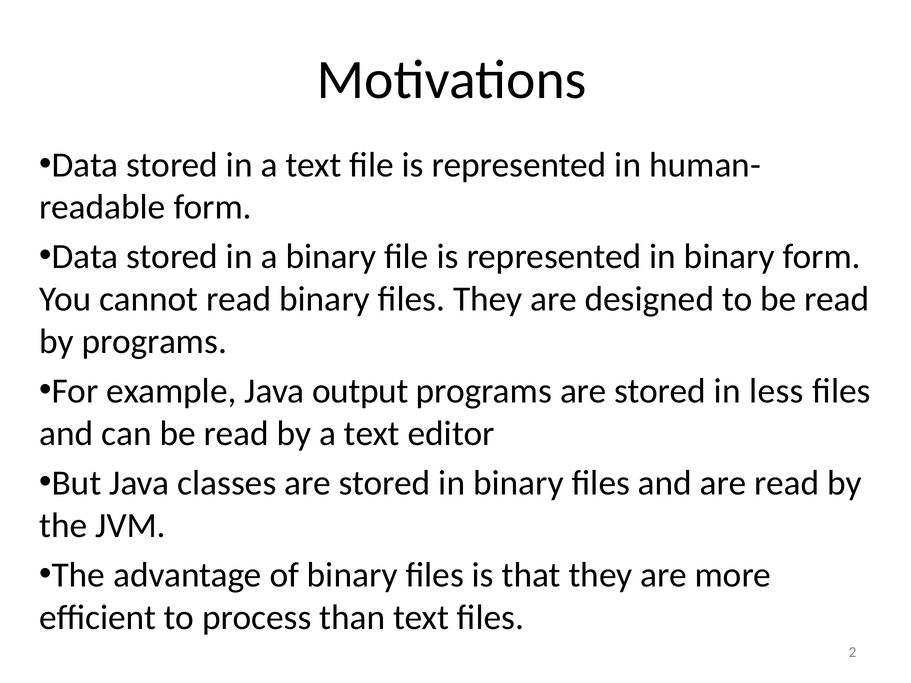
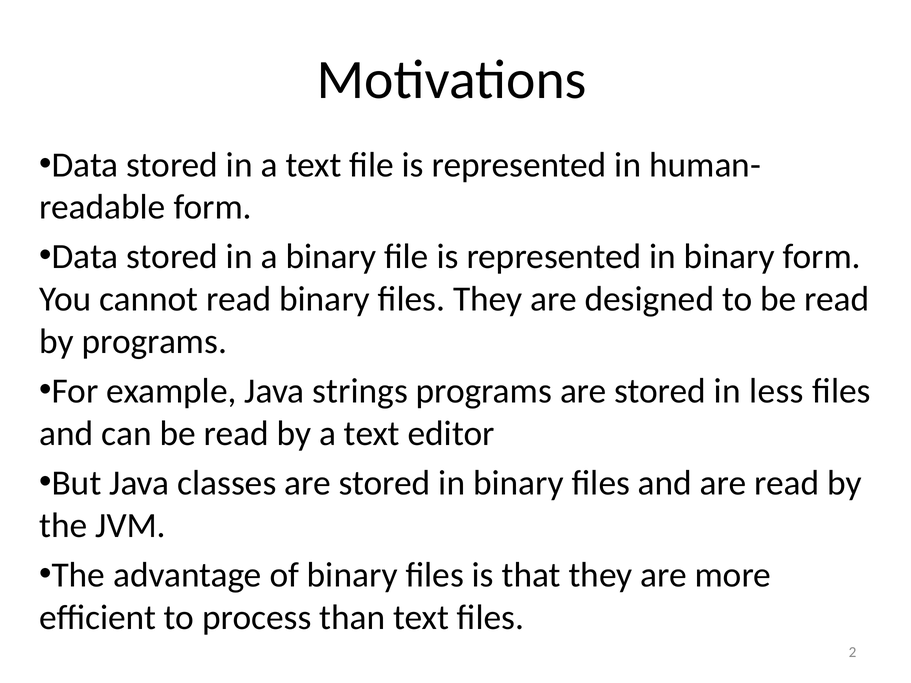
output: output -> strings (360, 391)
